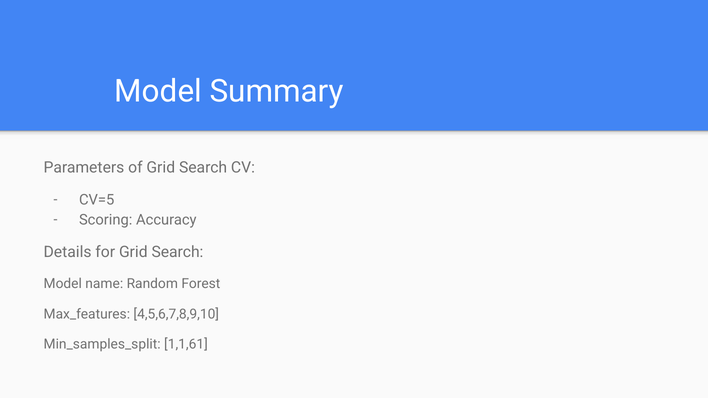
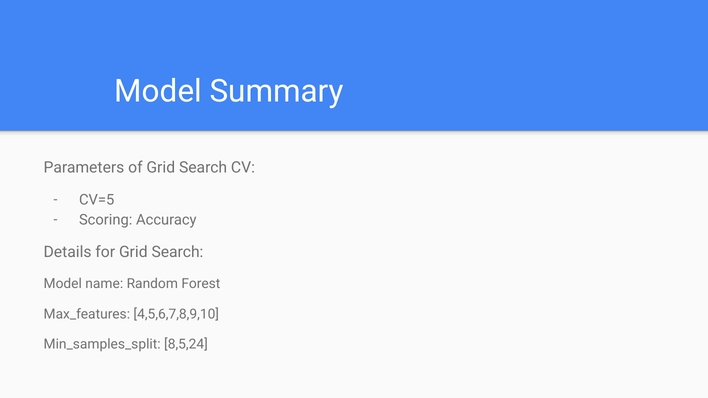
1,1,61: 1,1,61 -> 8,5,24 (186, 345)
